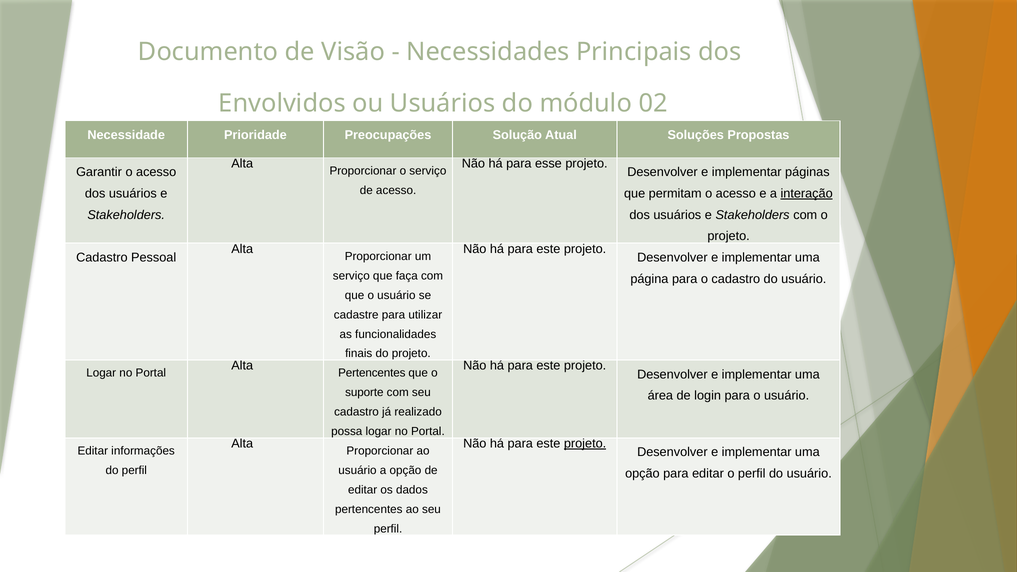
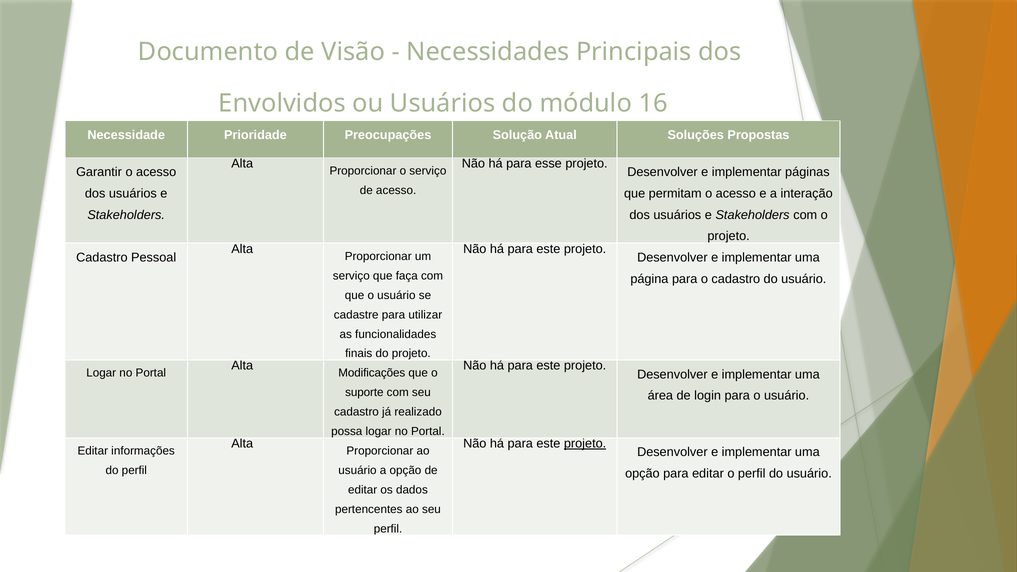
02: 02 -> 16 (653, 104)
interação underline: present -> none (807, 194)
Pertencentes: Pertencentes -> Modificações (372, 373)
